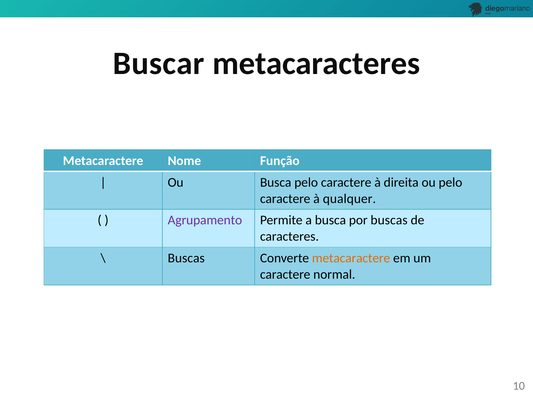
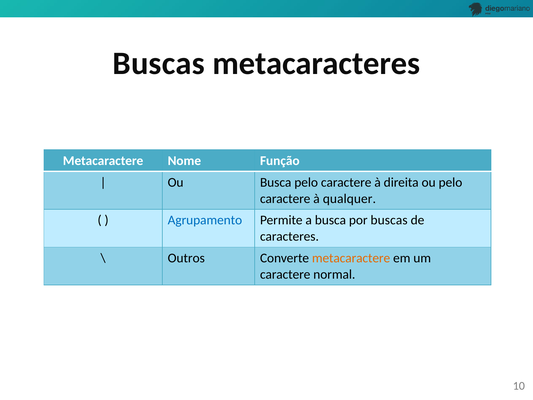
Buscar: Buscar -> Buscas (159, 63)
Agrupamento colour: purple -> blue (205, 220)
Buscas: Buscas -> Outros (186, 258)
